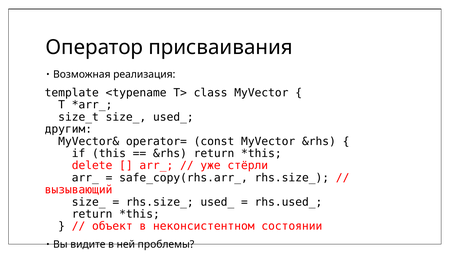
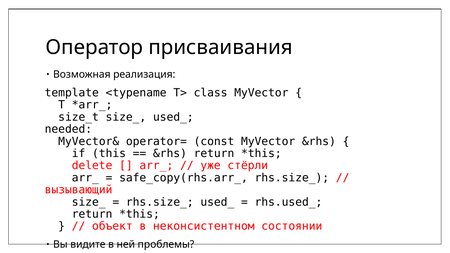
другим: другим -> needed (68, 129)
